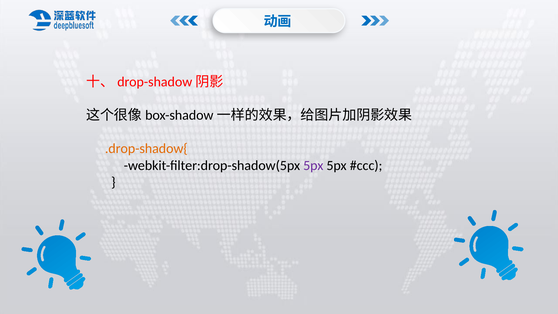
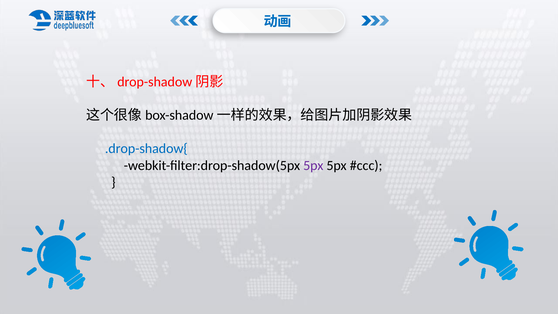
.drop-shadow{ colour: orange -> blue (146, 149)
